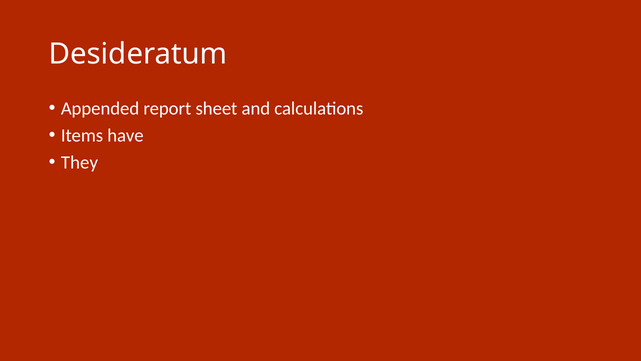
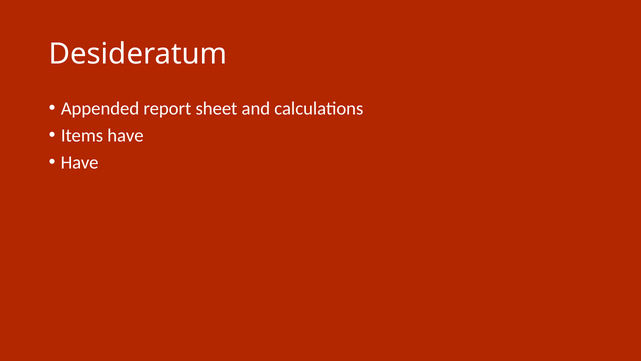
They: They -> Have (80, 162)
